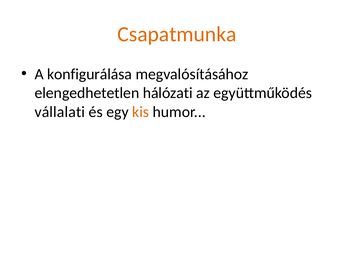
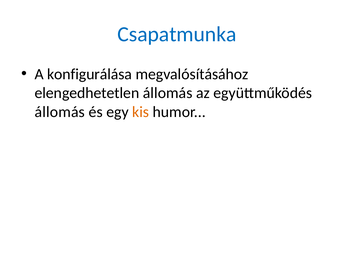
Csapatmunka colour: orange -> blue (177, 34)
elengedhetetlen hálózati: hálózati -> állomás (168, 93)
vállalati: vállalati -> állomás (60, 112)
